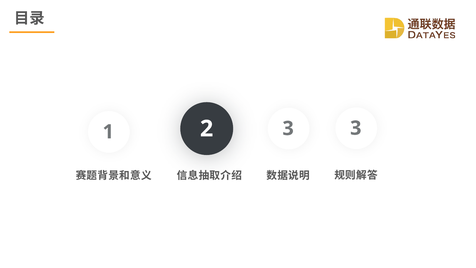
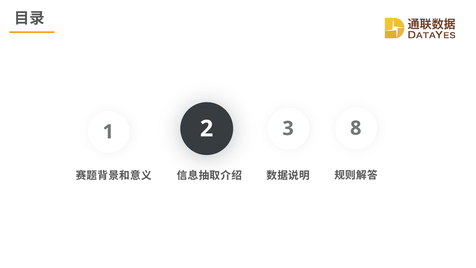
3 3: 3 -> 8 (356, 128)
